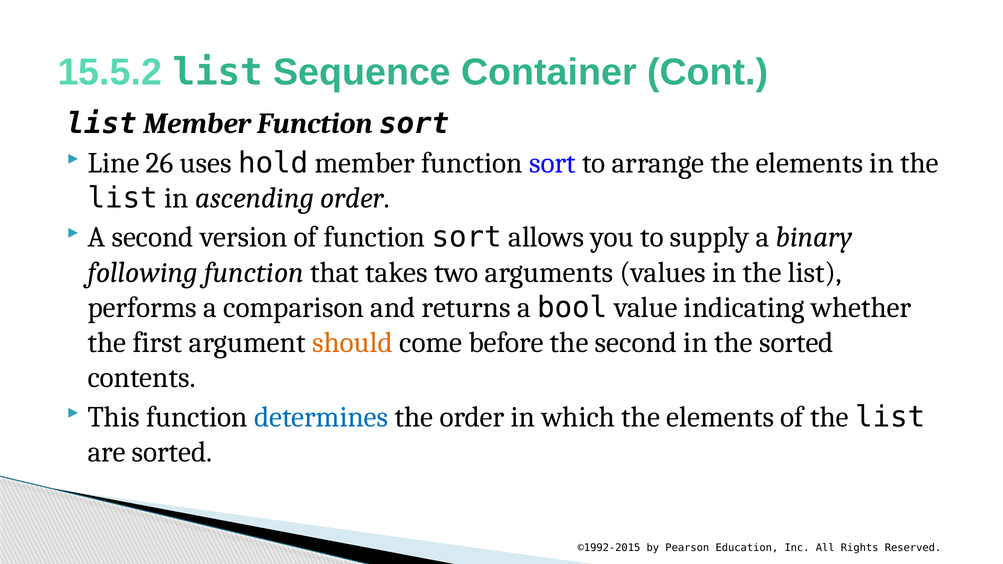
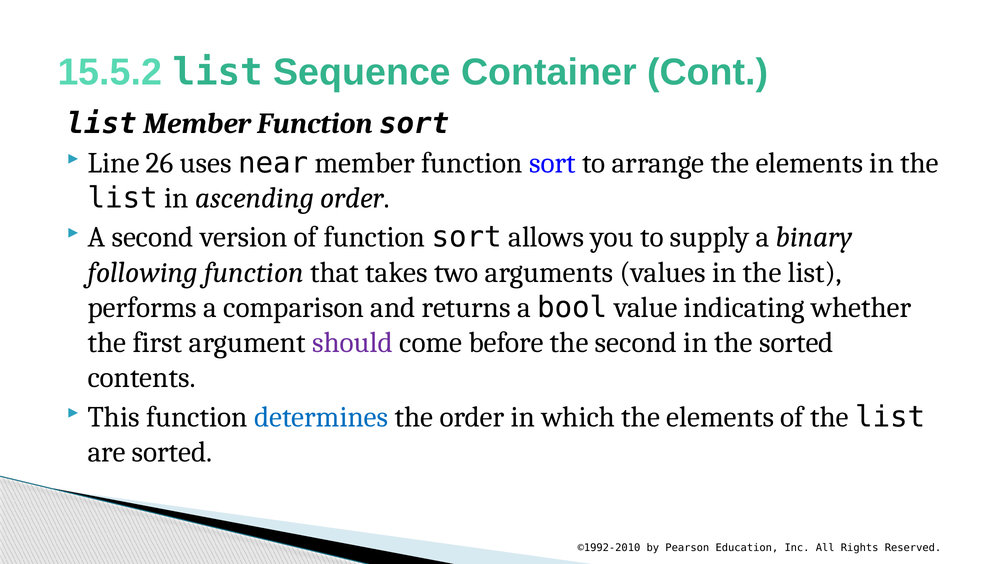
hold: hold -> near (273, 163)
should colour: orange -> purple (352, 343)
©1992-2015: ©1992-2015 -> ©1992-2010 (609, 548)
